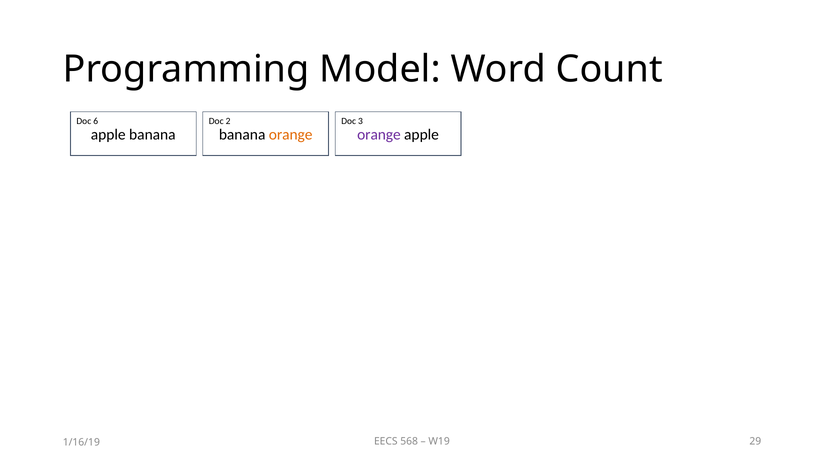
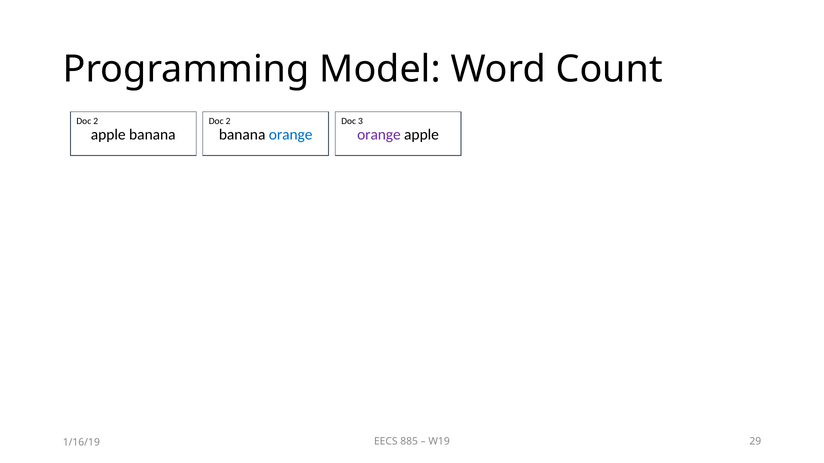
6: 6 -> 2 (96, 121)
orange colour: orange -> blue (291, 135)
568: 568 -> 885 (409, 442)
